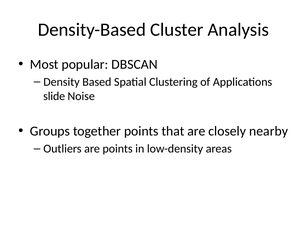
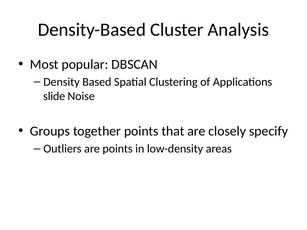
nearby: nearby -> specify (269, 131)
